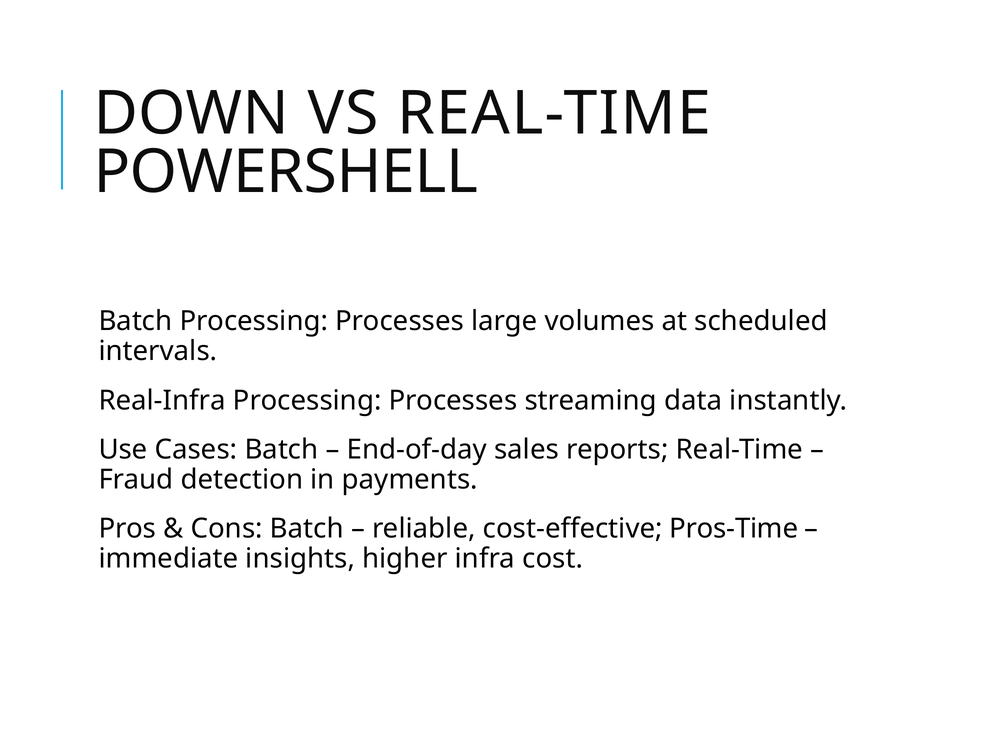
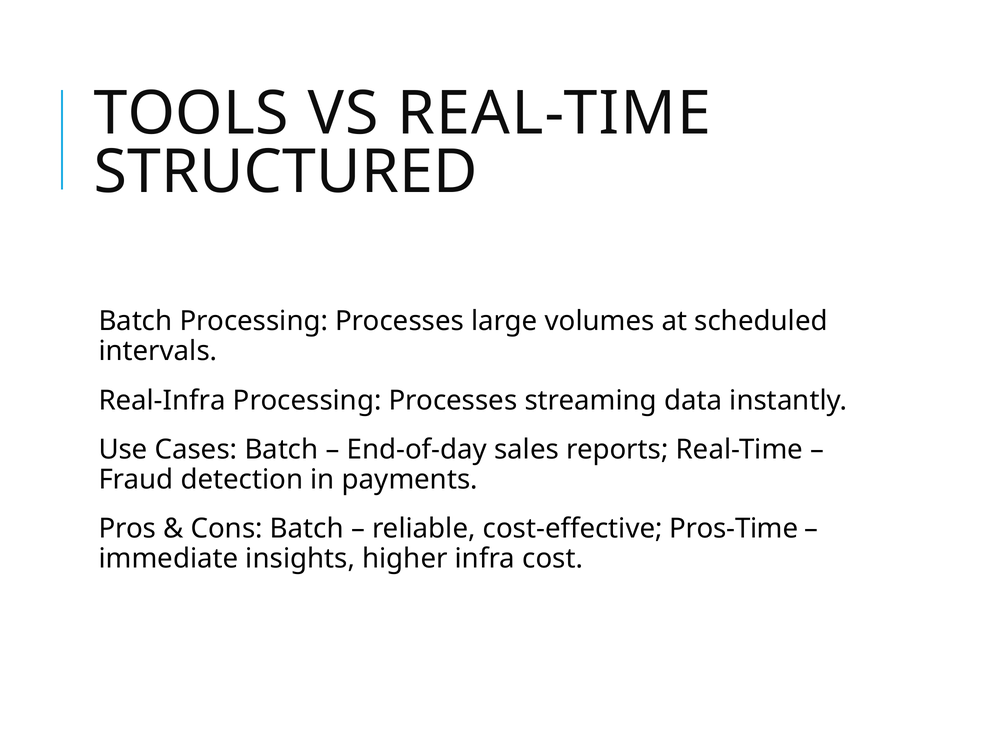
DOWN: DOWN -> TOOLS (191, 114)
POWERSHELL: POWERSHELL -> STRUCTURED (286, 172)
